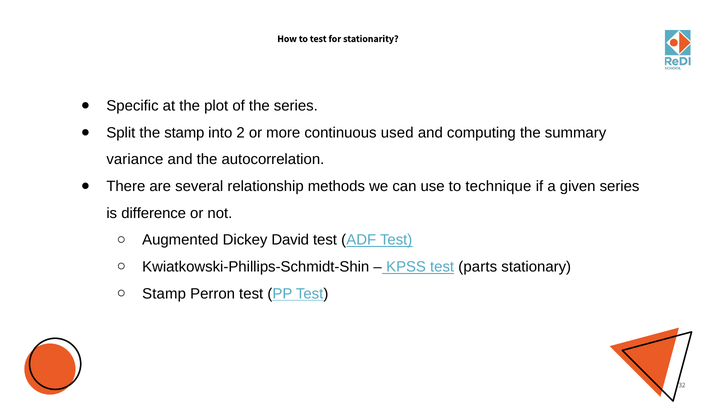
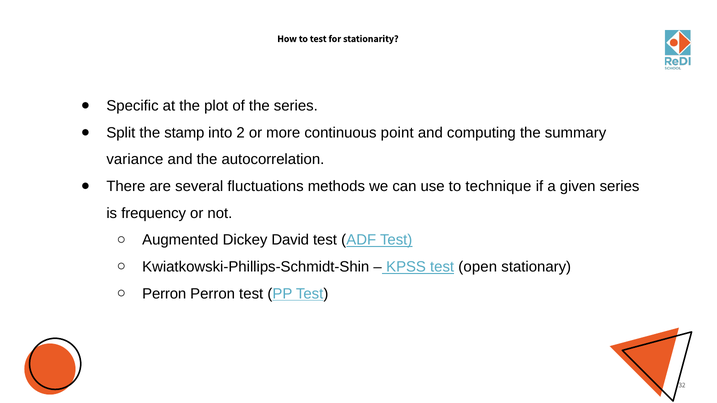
used: used -> point (397, 133)
relationship: relationship -> fluctuations (266, 186)
difference: difference -> frequency (154, 213)
parts: parts -> open (478, 267)
Stamp: Stamp -> Perron (164, 294)
